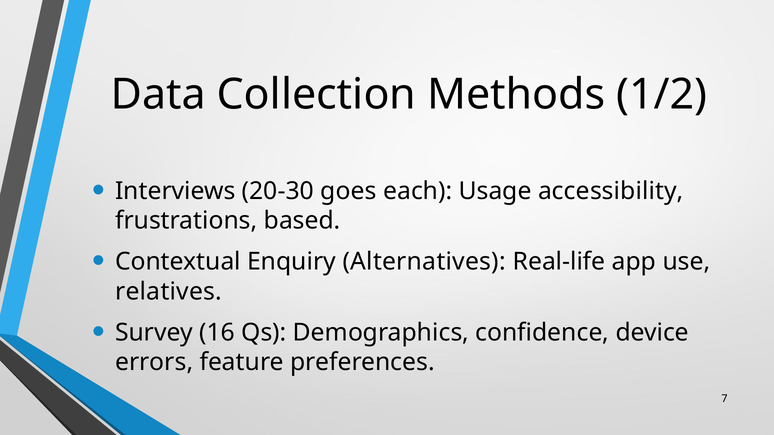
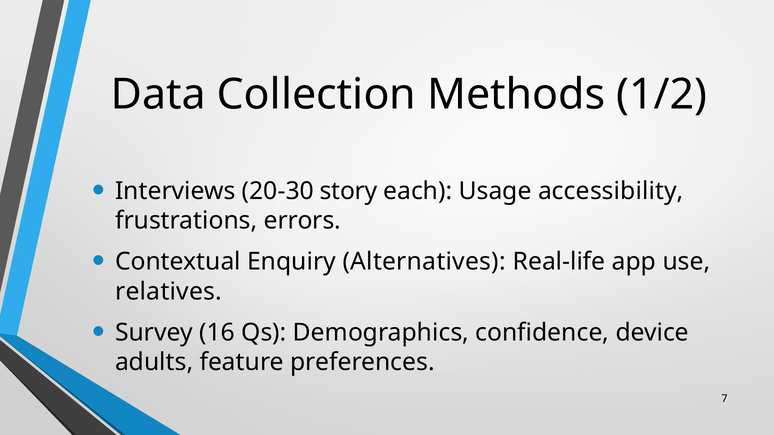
goes: goes -> story (349, 191)
based: based -> errors (302, 221)
errors: errors -> adults (154, 363)
